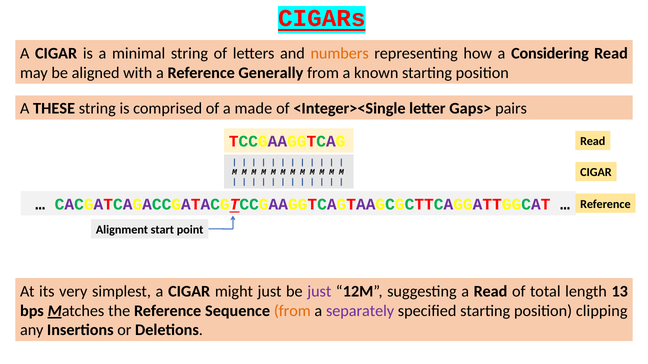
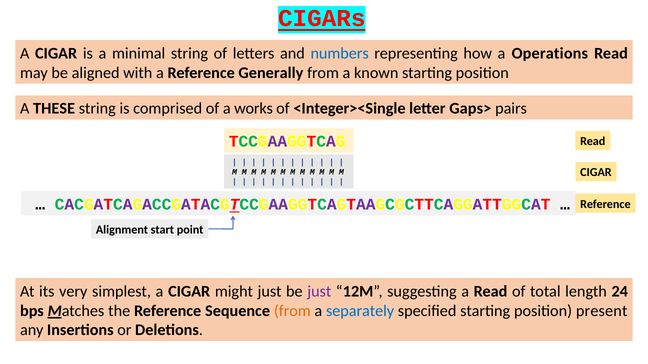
numbers colour: orange -> blue (340, 53)
Considering: Considering -> Operations (550, 53)
made: made -> works (254, 109)
13: 13 -> 24 (620, 292)
separately colour: purple -> blue (360, 311)
clipping: clipping -> present (602, 311)
